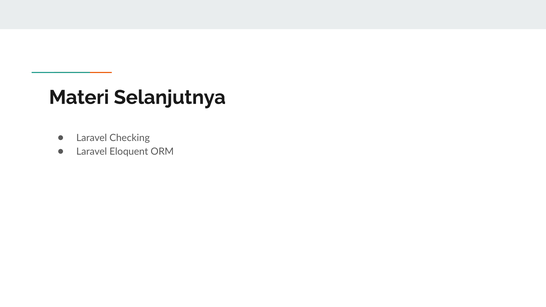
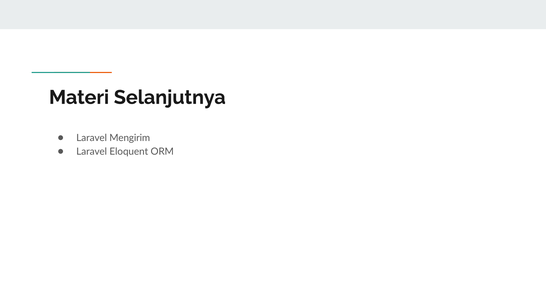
Checking: Checking -> Mengirim (130, 138)
